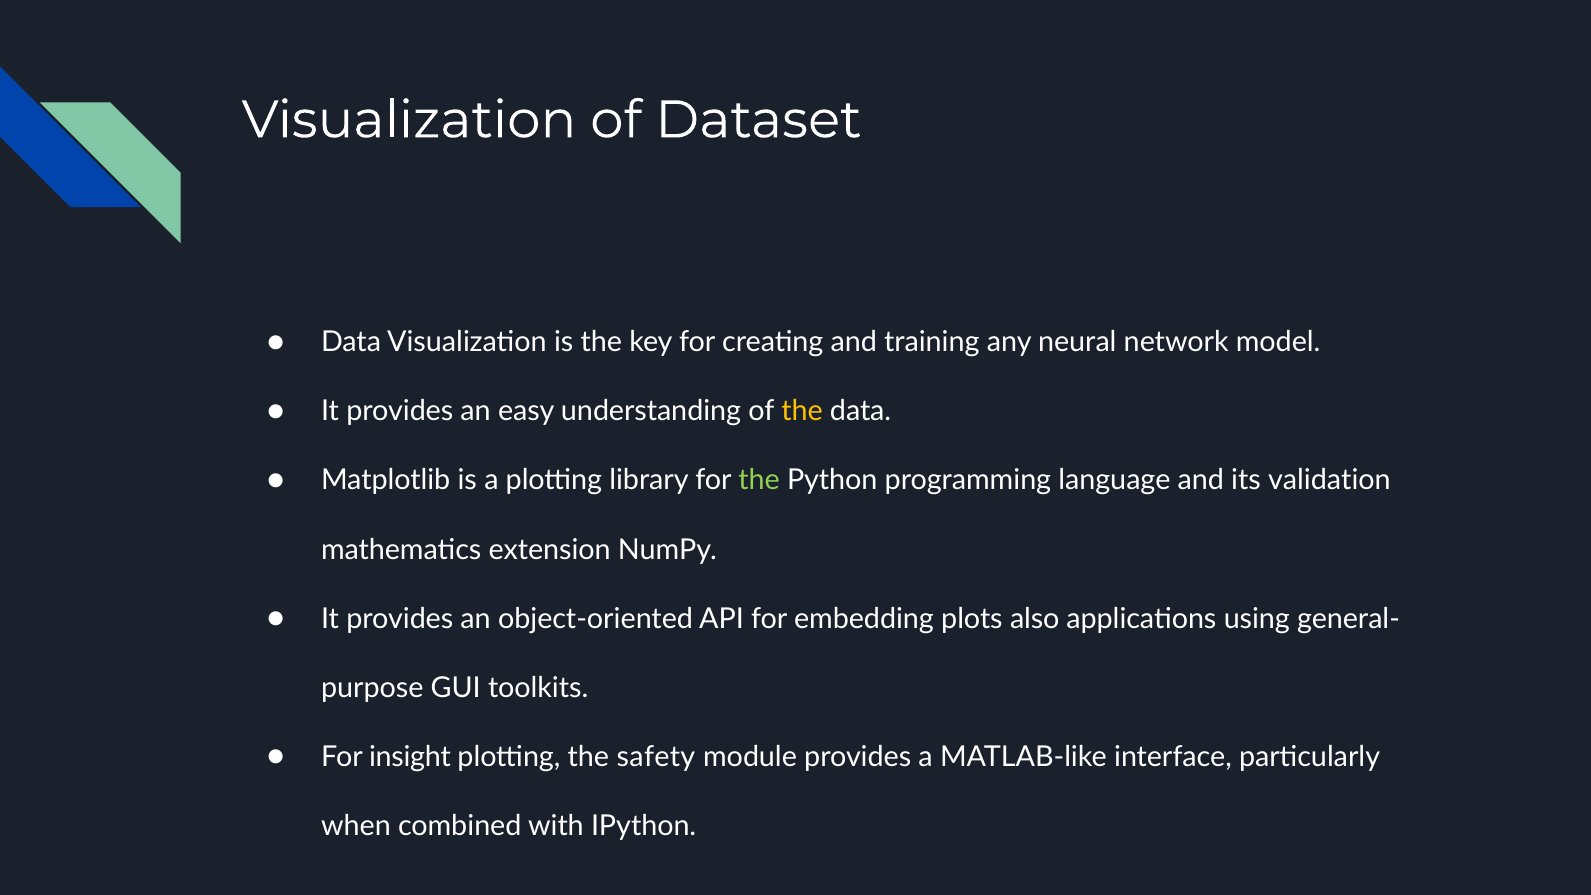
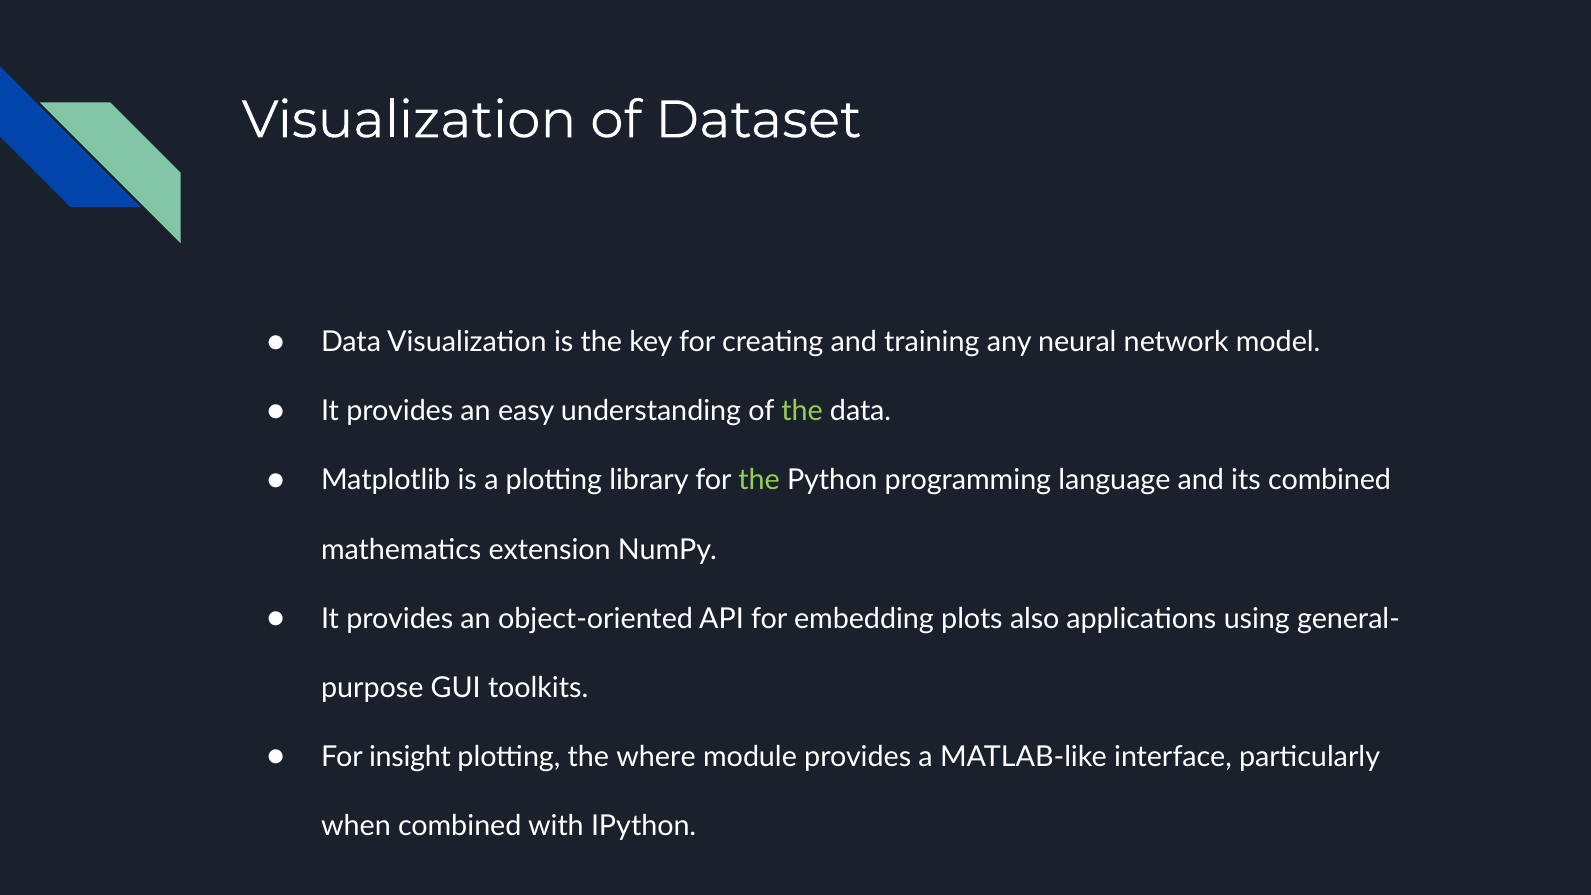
the colour: yellow -> light green (802, 411)
its validation: validation -> combined (1329, 480)
safety: safety -> where (656, 757)
